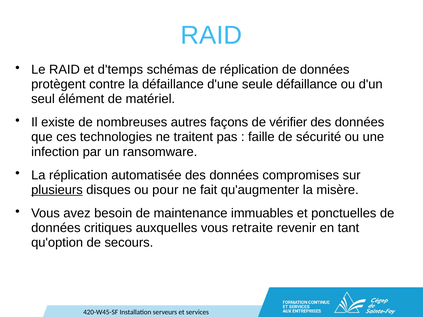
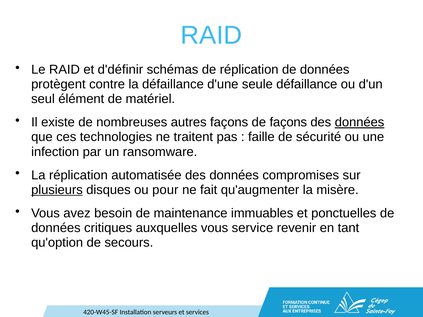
d'temps: d'temps -> d'définir (120, 70)
de vérifier: vérifier -> façons (288, 122)
données underline: none -> present (359, 122)
retraite: retraite -> service (252, 228)
